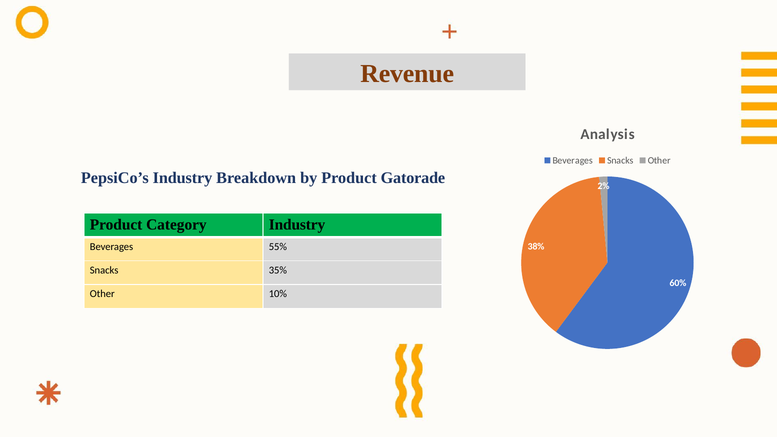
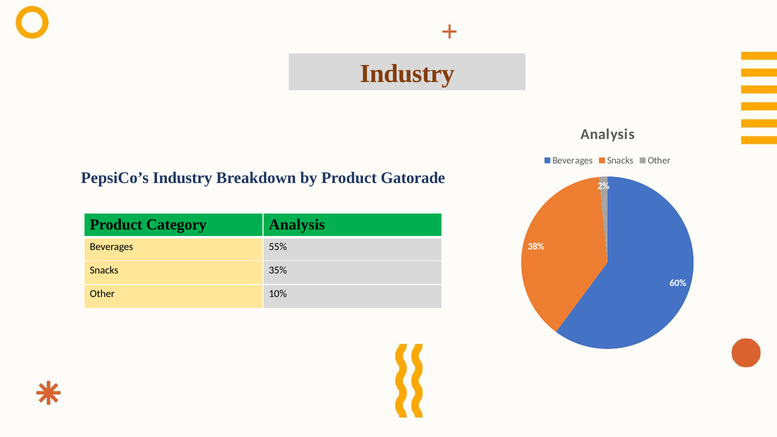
Revenue: Revenue -> Industry (407, 74)
Category Industry: Industry -> Analysis (297, 225)
